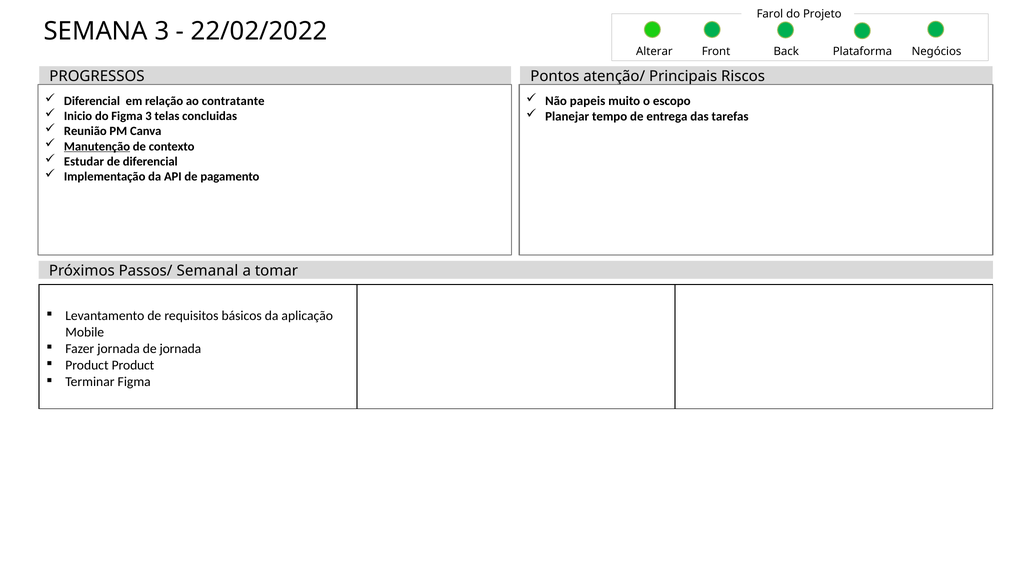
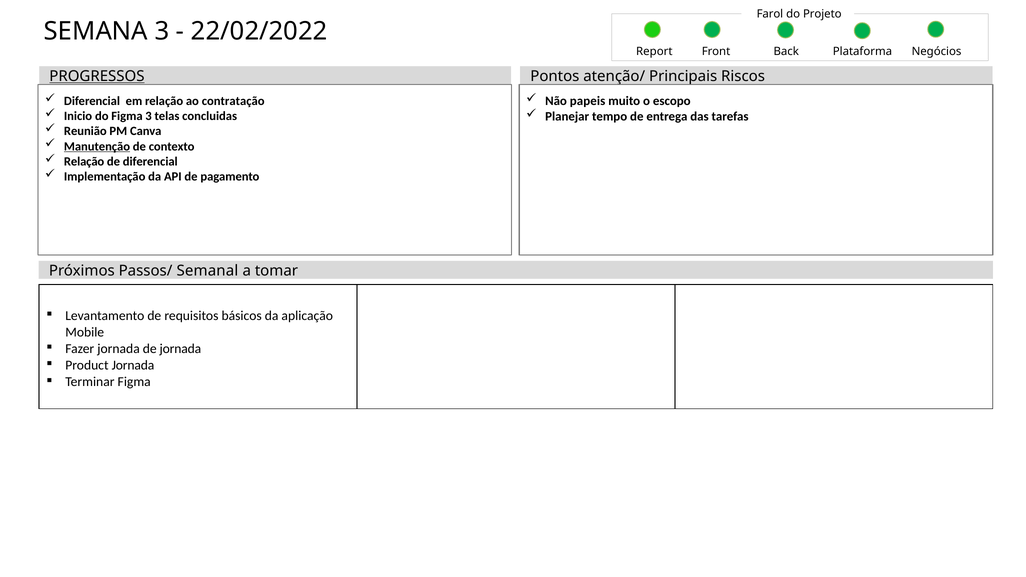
Alterar: Alterar -> Report (654, 51)
PROGRESSOS underline: none -> present (97, 76)
contratante: contratante -> contratação (233, 101)
Estudar: Estudar -> Relação (84, 162)
Product Product: Product -> Jornada (133, 366)
